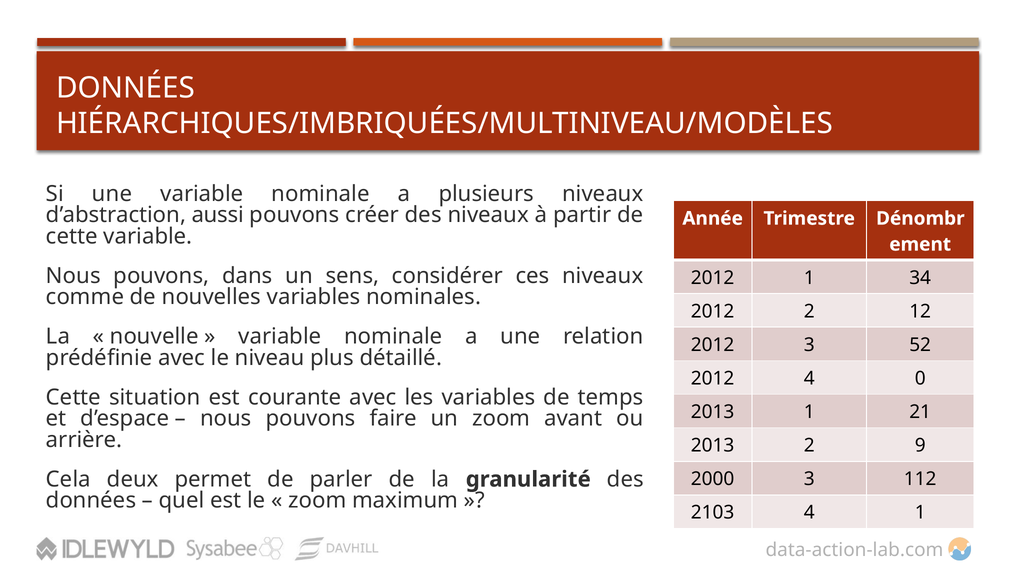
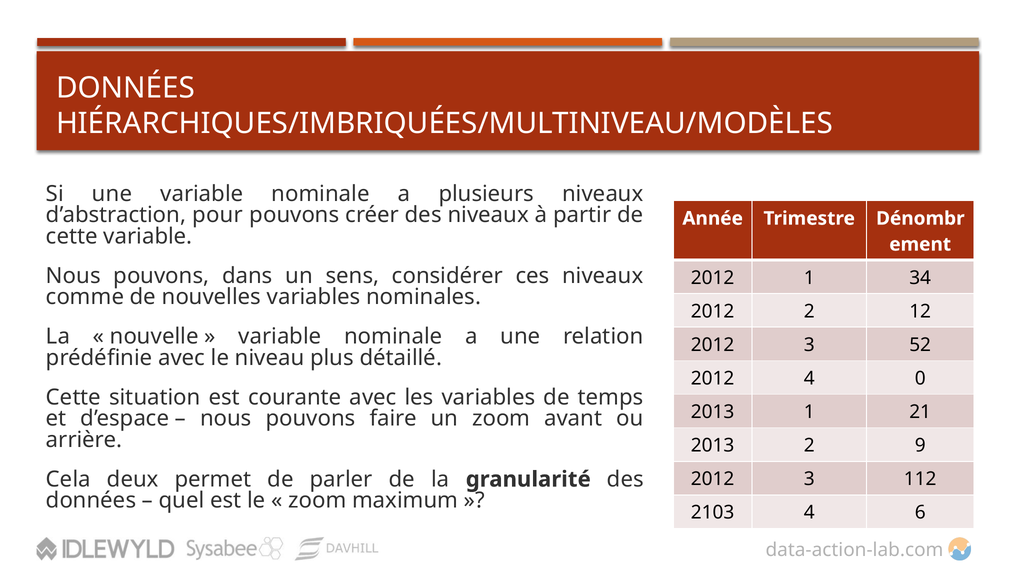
aussi: aussi -> pour (218, 215)
2000: 2000 -> 2012 (713, 480)
4 1: 1 -> 6 (920, 513)
